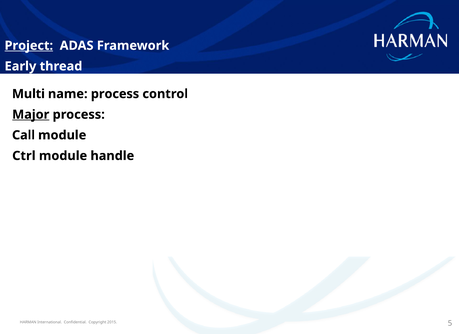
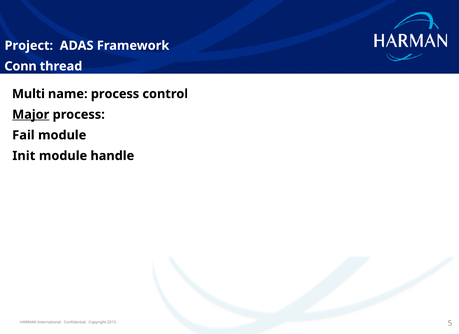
Project underline: present -> none (29, 46)
Early: Early -> Conn (21, 66)
Call: Call -> Fail (23, 135)
Ctrl: Ctrl -> Init (24, 156)
